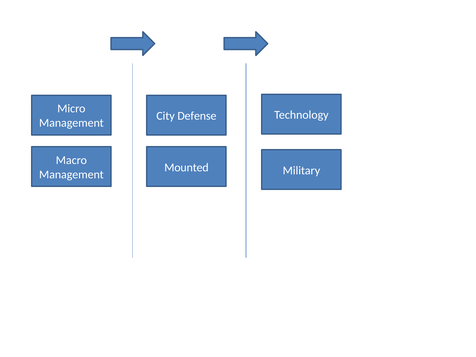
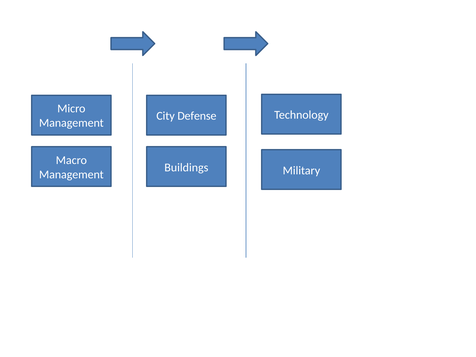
Mounted: Mounted -> Buildings (186, 167)
